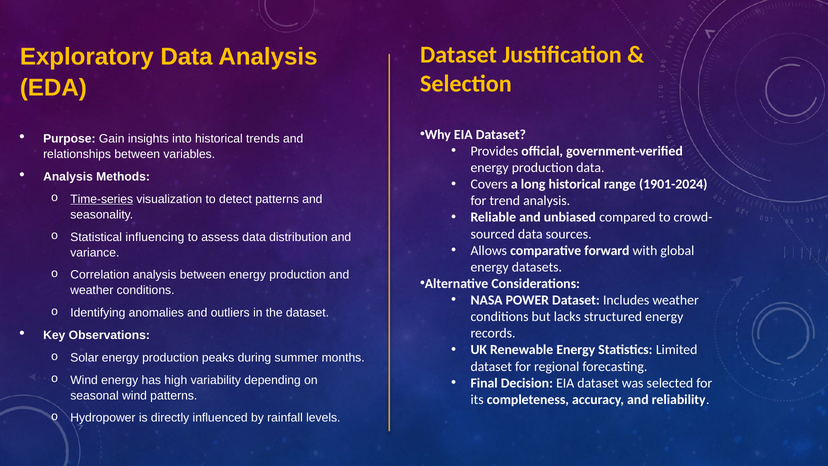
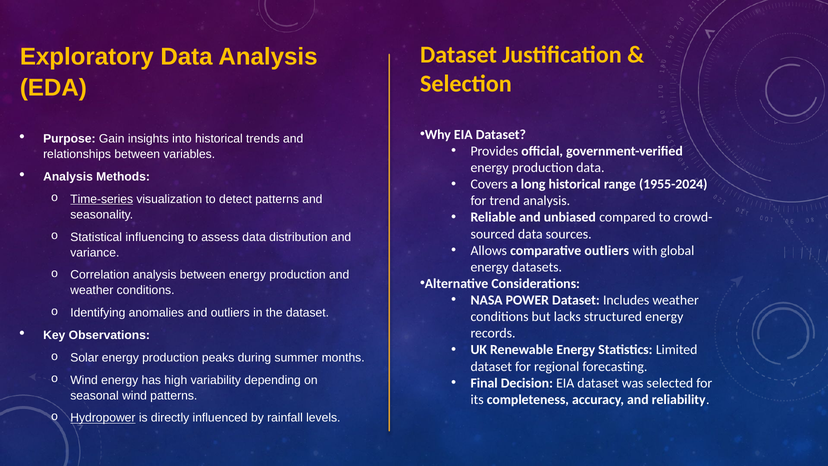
1901-2024: 1901-2024 -> 1955-2024 (673, 184)
comparative forward: forward -> outliers (607, 250)
Hydropower underline: none -> present (103, 418)
